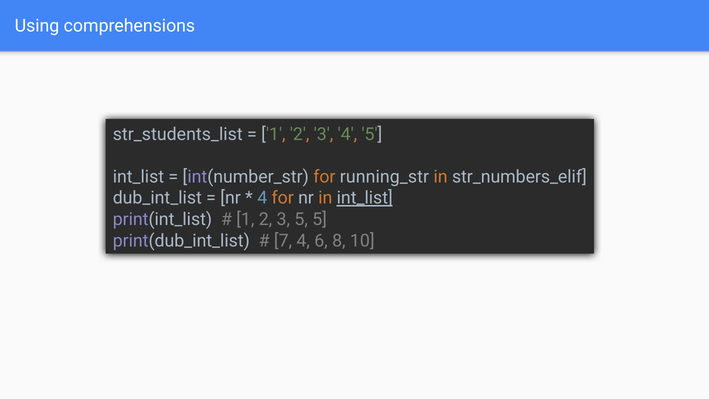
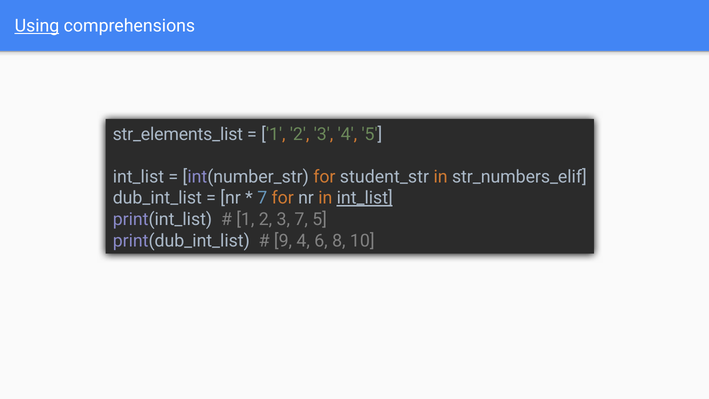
Using underline: none -> present (37, 26)
str_students_list: str_students_list -> str_elements_list (178, 134)
running_str: running_str -> student_str (384, 177)
4: 4 -> 7 (262, 198)
3 5: 5 -> 7 (301, 219)
7: 7 -> 9 (283, 241)
